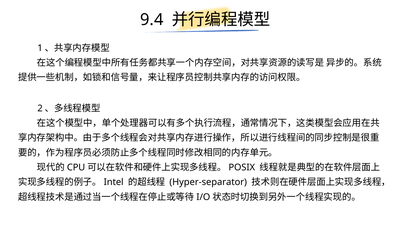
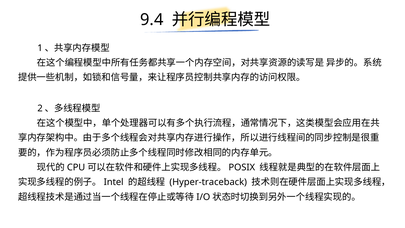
Hyper-separator: Hyper-separator -> Hyper-traceback (208, 182)
